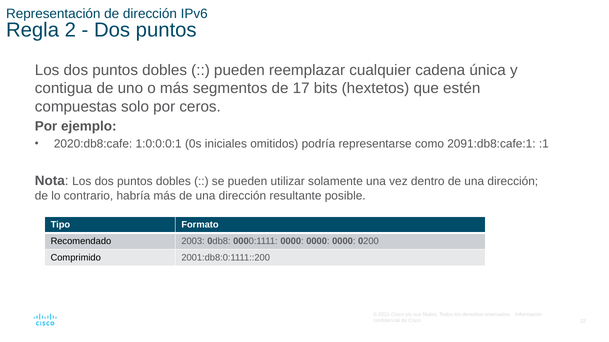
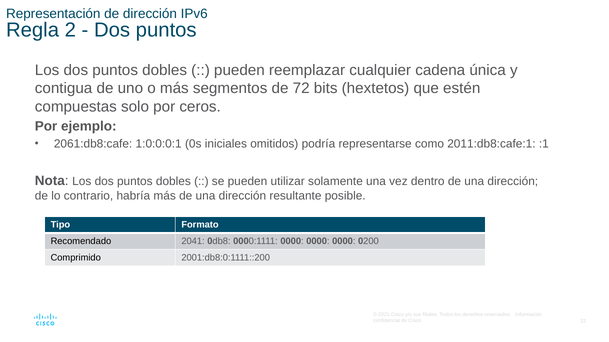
17: 17 -> 72 (301, 88)
2020:db8:cafe: 2020:db8:cafe -> 2061:db8:cafe (93, 144)
2091:db8:cafe:1: 2091:db8:cafe:1 -> 2011:db8:cafe:1 (491, 144)
2003: 2003 -> 2041 (193, 242)
